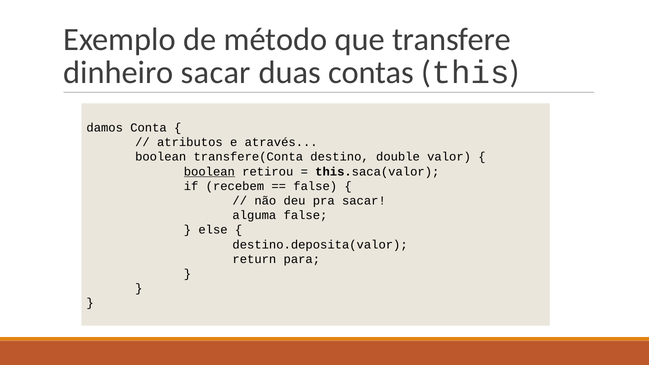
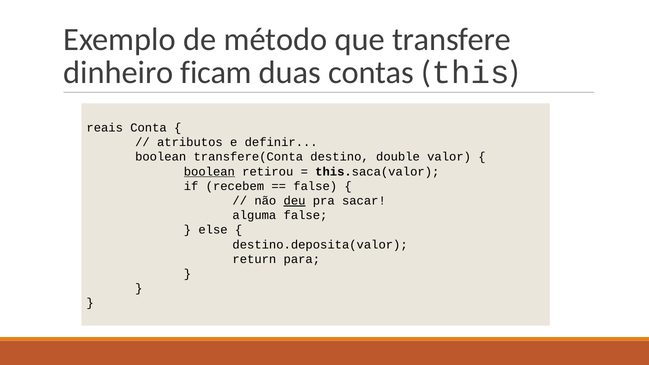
dinheiro sacar: sacar -> ficam (216, 73)
damos: damos -> reais (105, 128)
através: através -> definir (281, 142)
deu underline: none -> present (295, 201)
